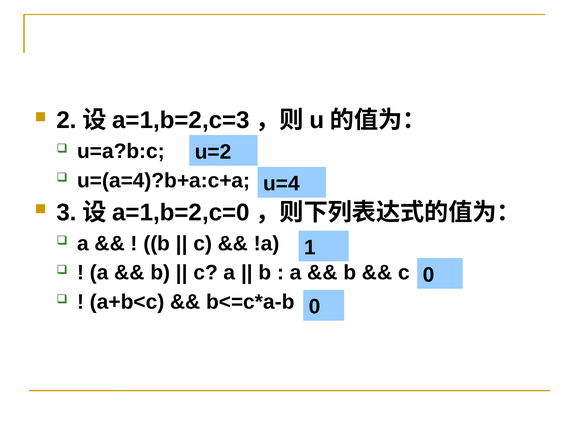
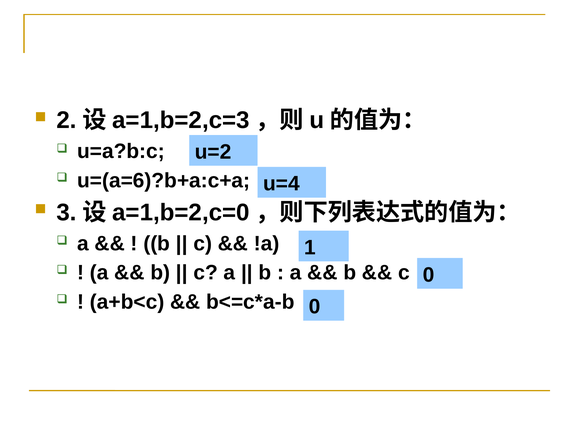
u=(a=4)?b+a:c+a: u=(a=4)?b+a:c+a -> u=(a=6)?b+a:c+a (164, 181)
